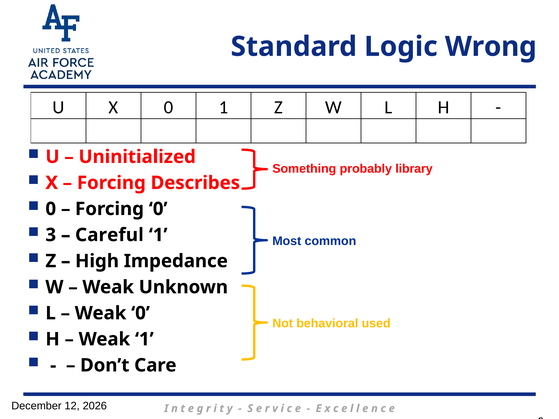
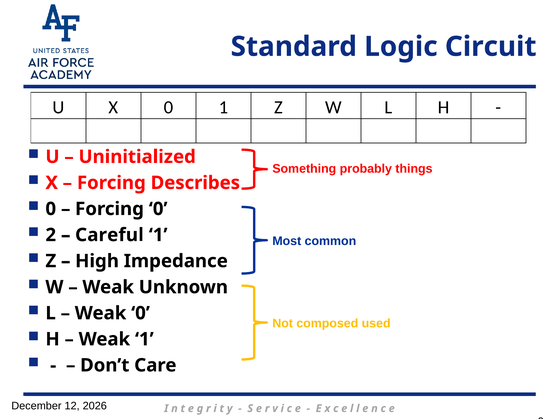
Wrong: Wrong -> Circuit (491, 47)
library: library -> things (414, 169)
3: 3 -> 2 (51, 235)
behavioral: behavioral -> composed (327, 323)
